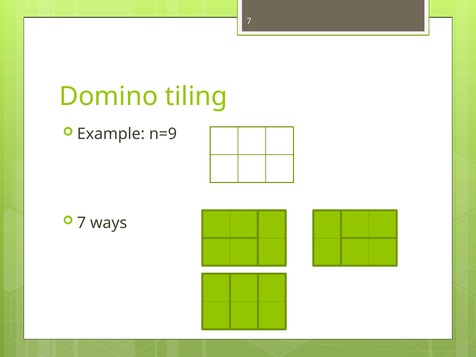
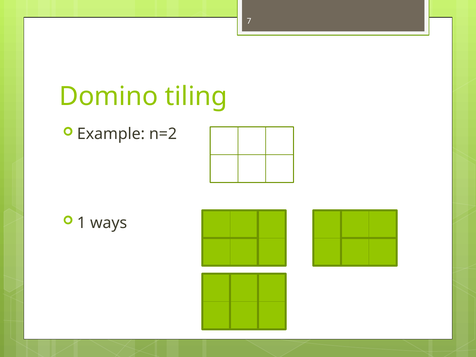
n=9: n=9 -> n=2 (163, 134)
7: 7 -> 1 (81, 223)
